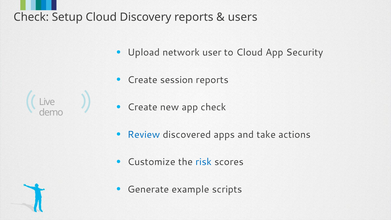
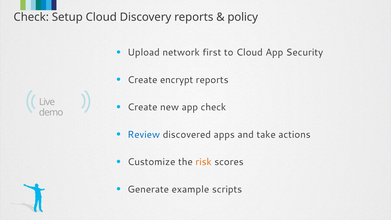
users: users -> policy (243, 17)
user: user -> first (212, 52)
session: session -> encrypt (177, 80)
risk colour: blue -> orange (204, 162)
